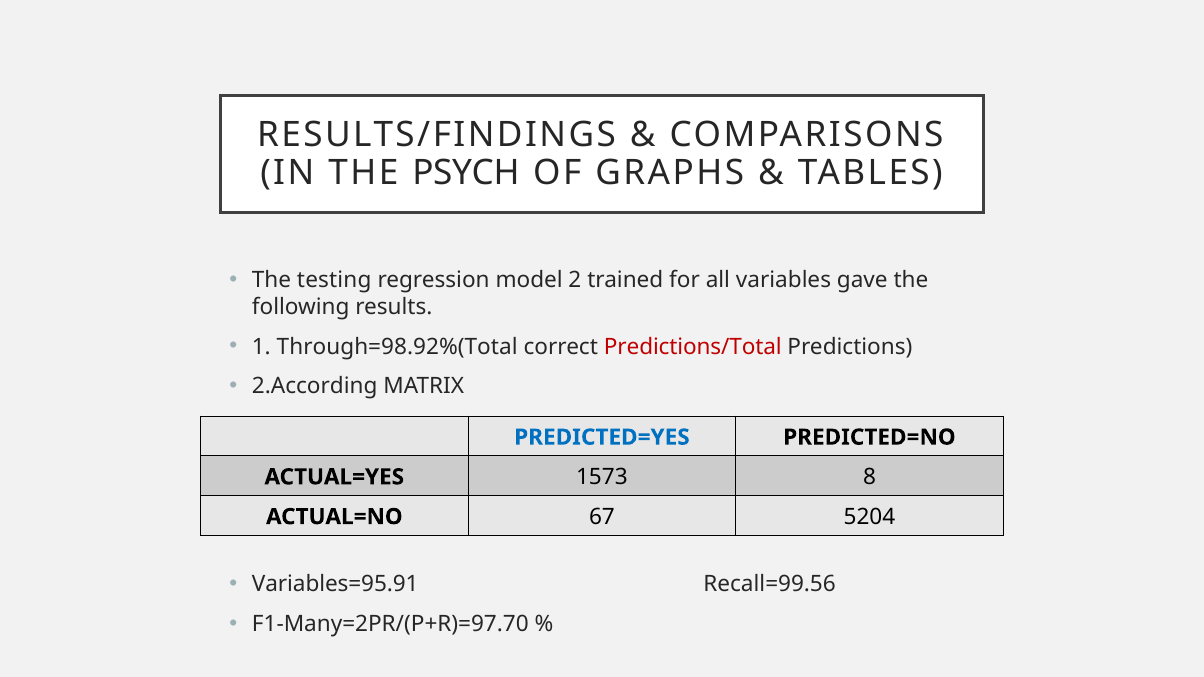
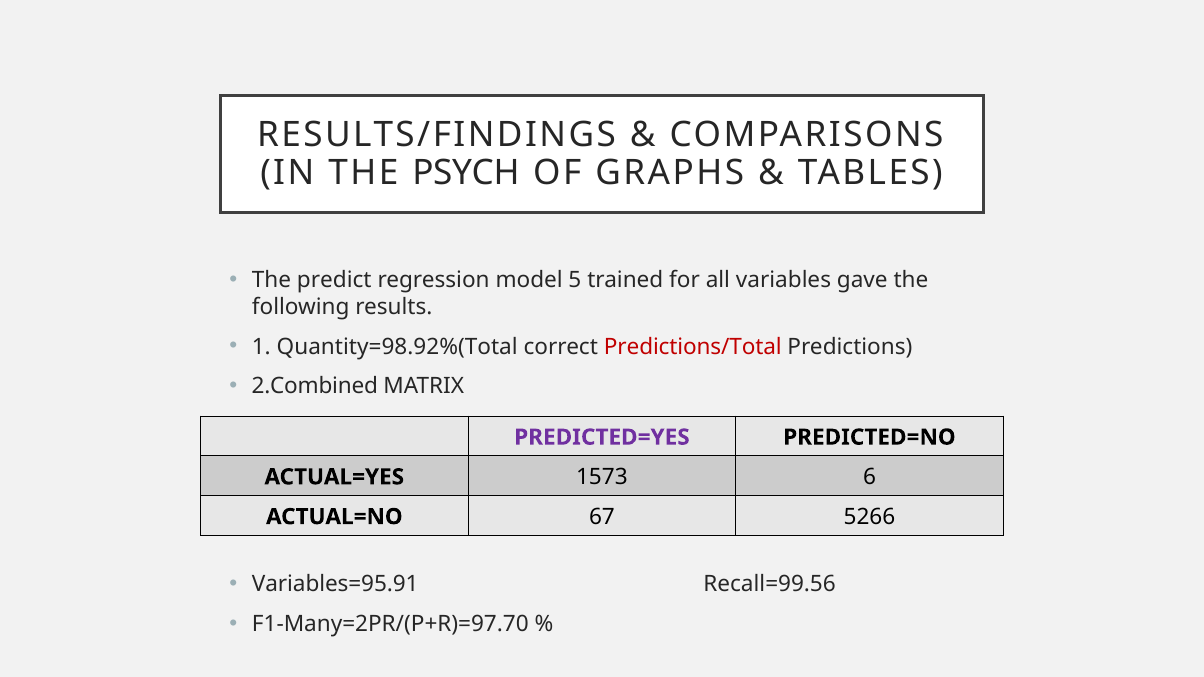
testing: testing -> predict (334, 280)
2: 2 -> 5 (575, 280)
Through=98.92%(Total: Through=98.92%(Total -> Quantity=98.92%(Total (397, 347)
2.According: 2.According -> 2.Combined (315, 387)
PREDICTED=YES colour: blue -> purple (602, 437)
8: 8 -> 6 (870, 477)
5204: 5204 -> 5266 (869, 517)
